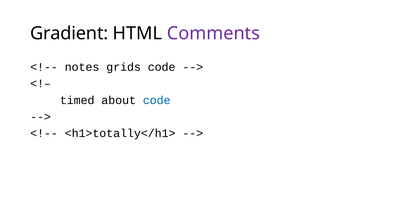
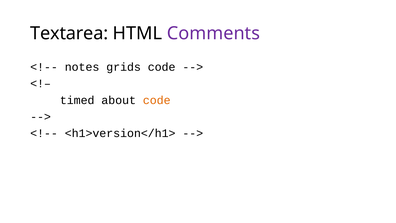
Gradient: Gradient -> Textarea (69, 33)
code colour: blue -> orange (157, 100)
<h1>totally</h1>: <h1>totally</h1> -> <h1>version</h1> (120, 133)
